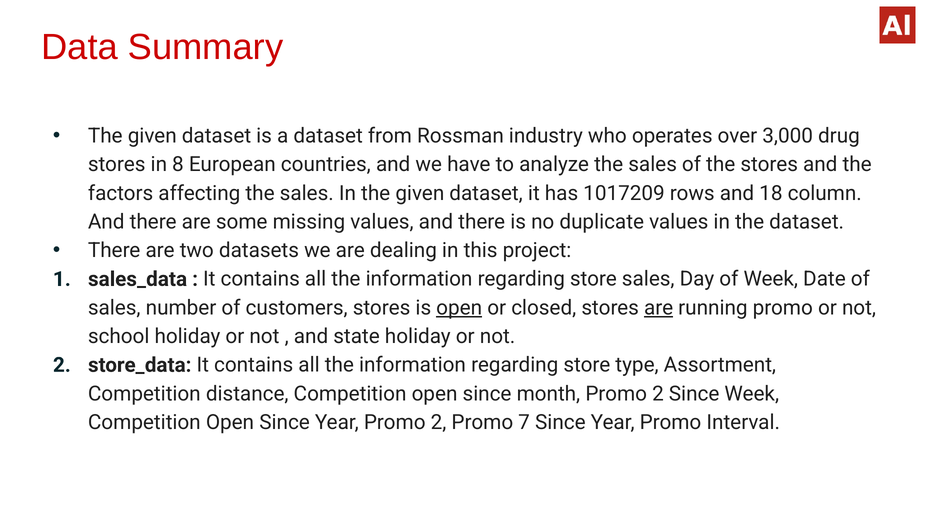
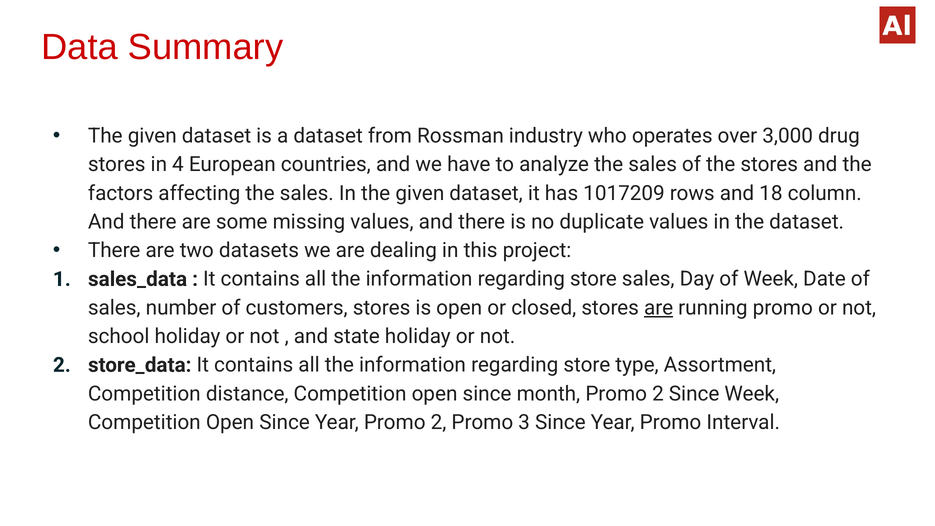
8: 8 -> 4 (178, 165)
open underline: present -> none (459, 308)
7: 7 -> 3 (524, 422)
